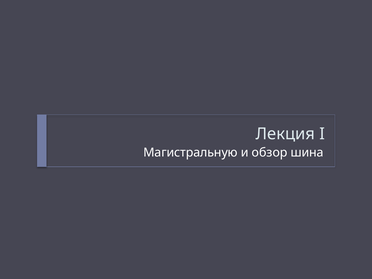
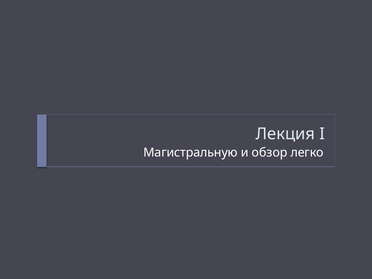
шина: шина -> легко (307, 153)
